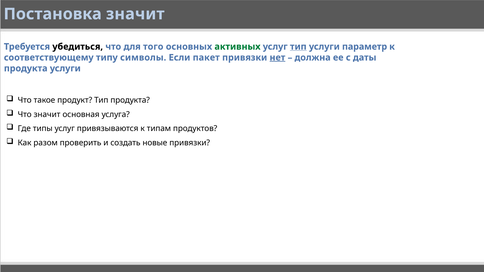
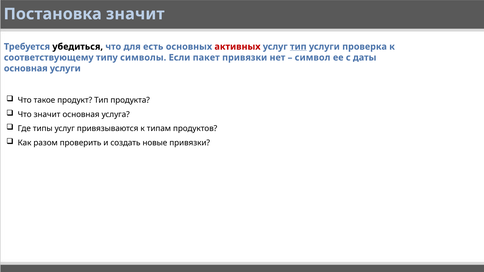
того: того -> есть (153, 47)
активных colour: green -> red (237, 47)
параметр: параметр -> проверка (365, 47)
нет underline: present -> none (277, 58)
должна: должна -> символ (313, 58)
продукта: продукта -> основная (26, 68)
